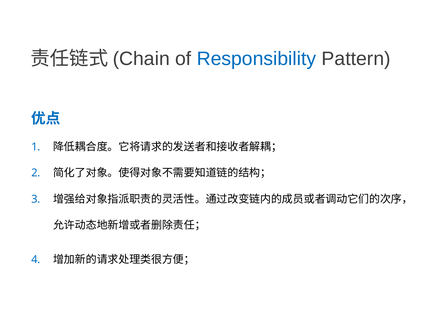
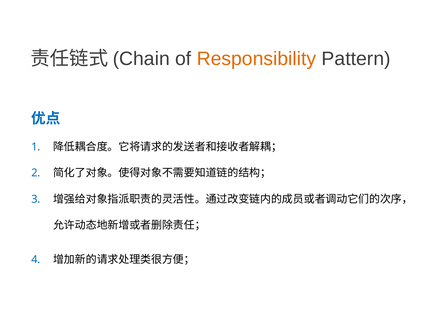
Responsibility colour: blue -> orange (257, 59)
